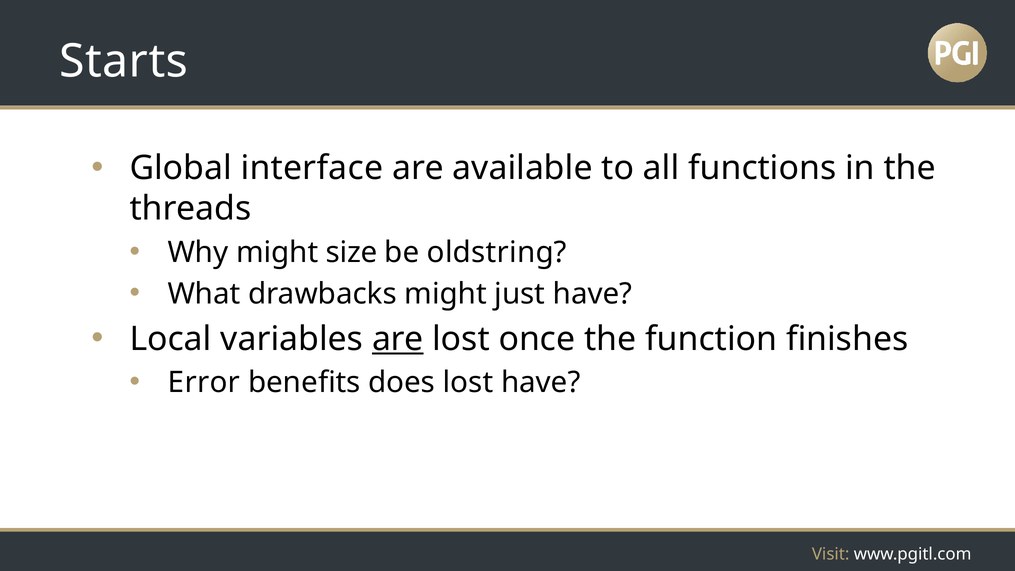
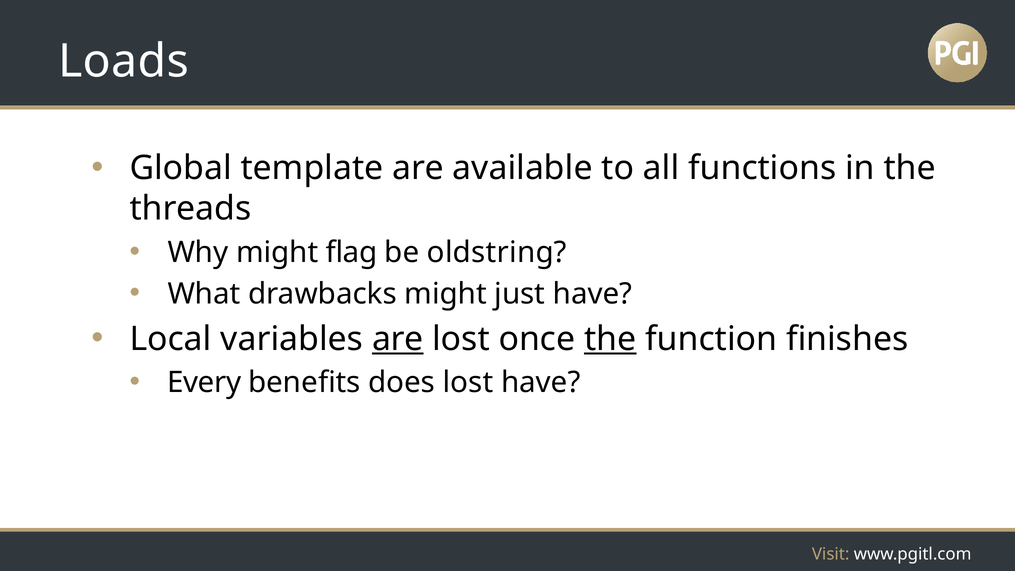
Starts: Starts -> Loads (124, 61)
interface: interface -> template (312, 168)
size: size -> flag (352, 252)
the underline: none -> present (610, 339)
Error: Error -> Every (204, 383)
